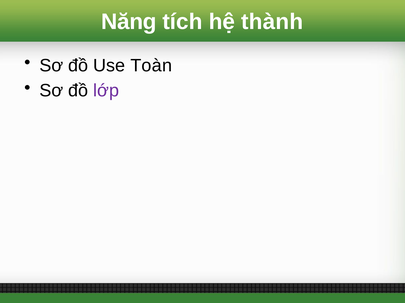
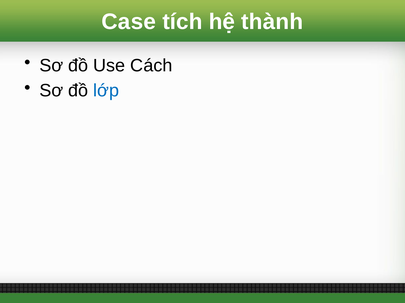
Năng: Năng -> Case (129, 22)
Toàn: Toàn -> Cách (151, 66)
lớp colour: purple -> blue (106, 91)
